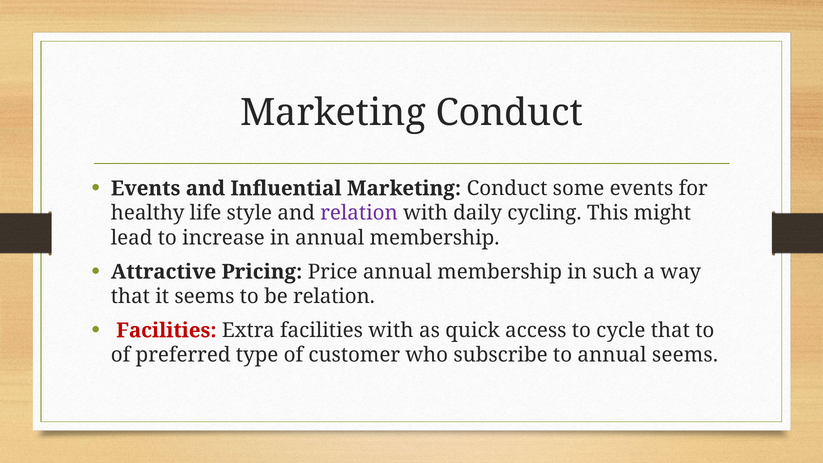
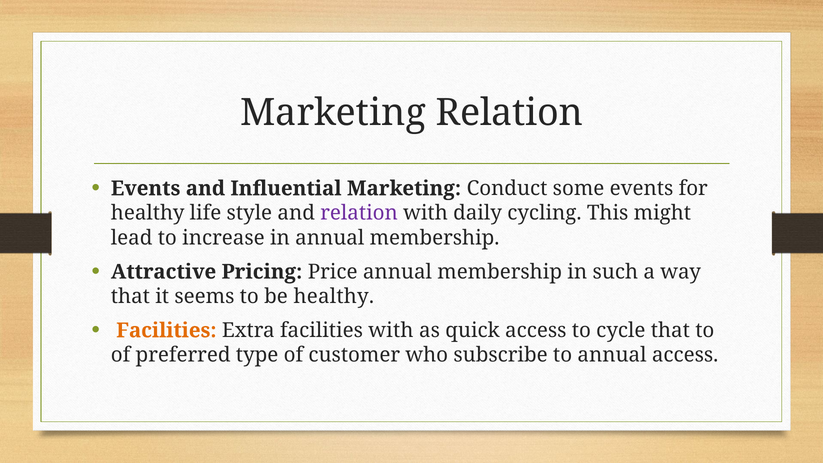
Conduct: Conduct -> Relation (509, 113)
be relation: relation -> healthy (334, 296)
Facilities colour: red -> orange (166, 330)
annual seems: seems -> access (685, 355)
